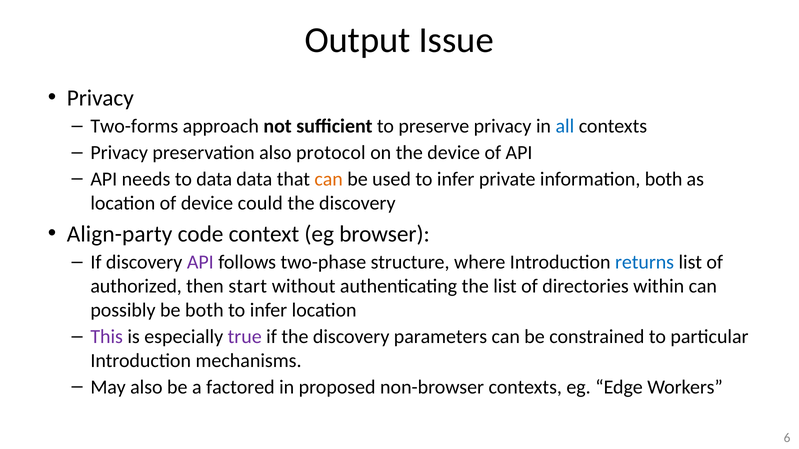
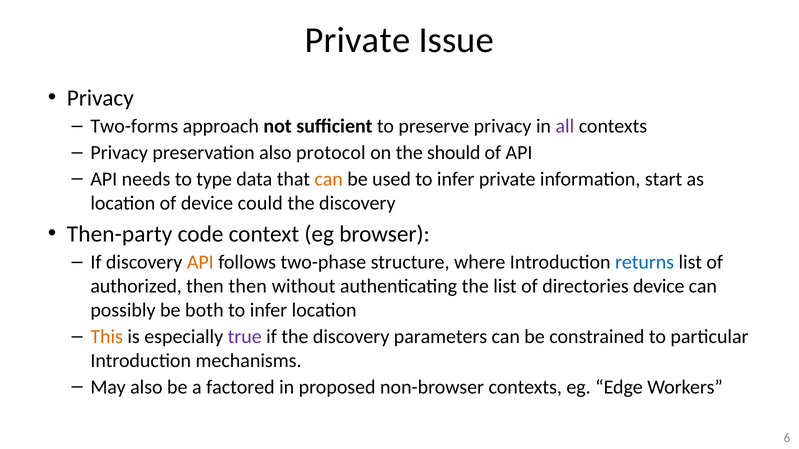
Output: Output -> Private (357, 40)
all colour: blue -> purple (565, 126)
the device: device -> should (454, 153)
to data: data -> type (214, 179)
information both: both -> start (664, 179)
Align-party: Align-party -> Then-party (120, 234)
API colour: purple -> orange (200, 262)
then start: start -> then (248, 286)
directories within: within -> device (659, 286)
This colour: purple -> orange (107, 337)
